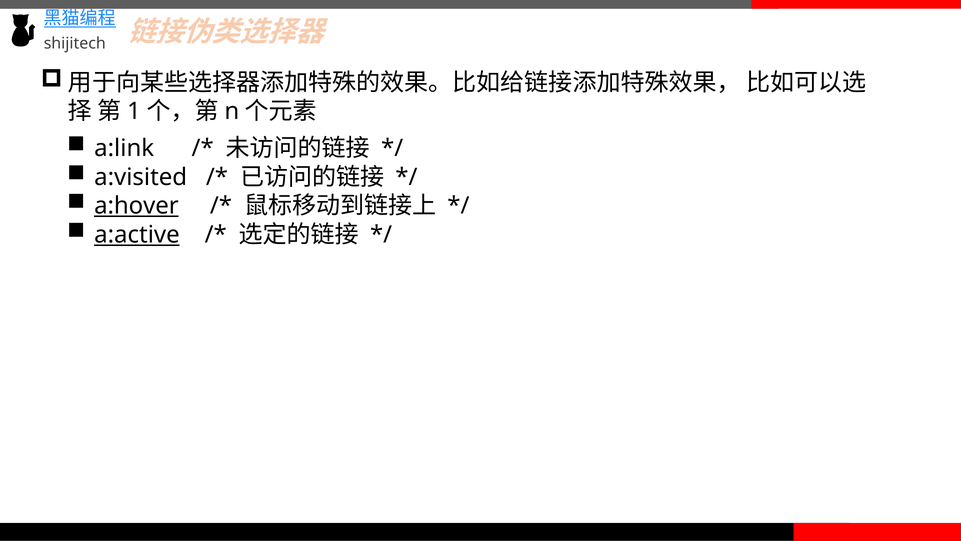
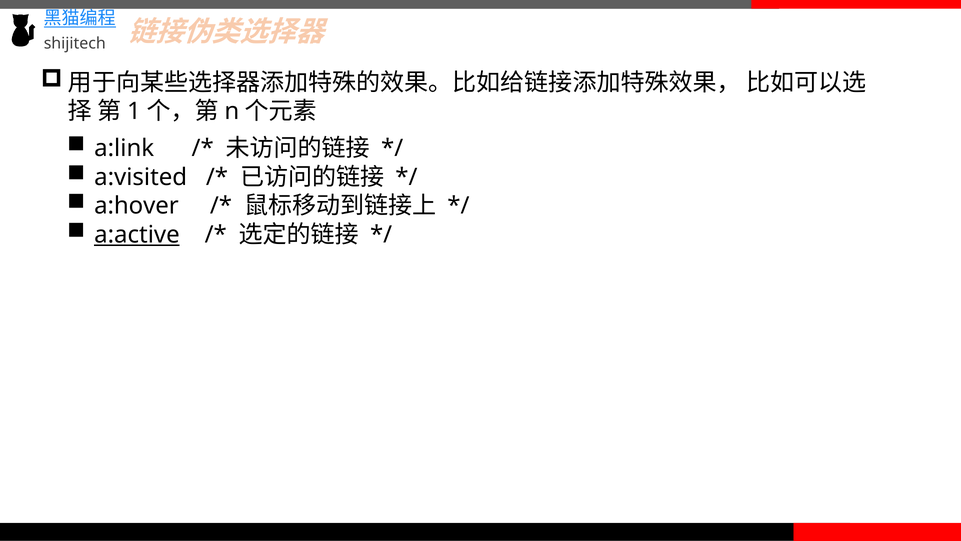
a:hover underline: present -> none (136, 206)
